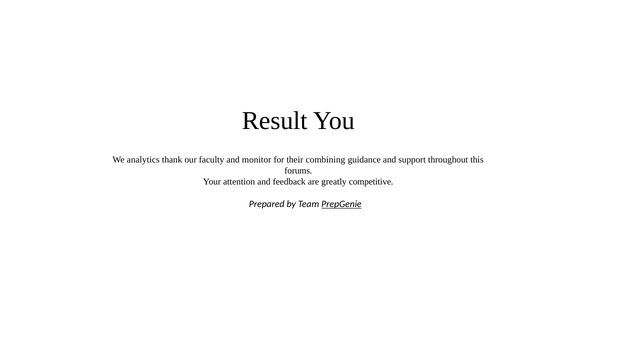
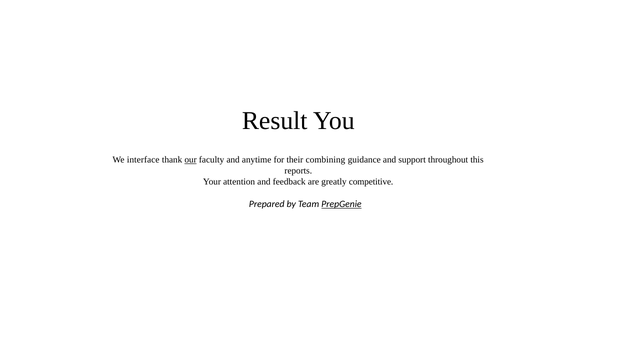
analytics: analytics -> interface (143, 160)
our underline: none -> present (191, 160)
monitor: monitor -> anytime (257, 160)
forums: forums -> reports (298, 171)
